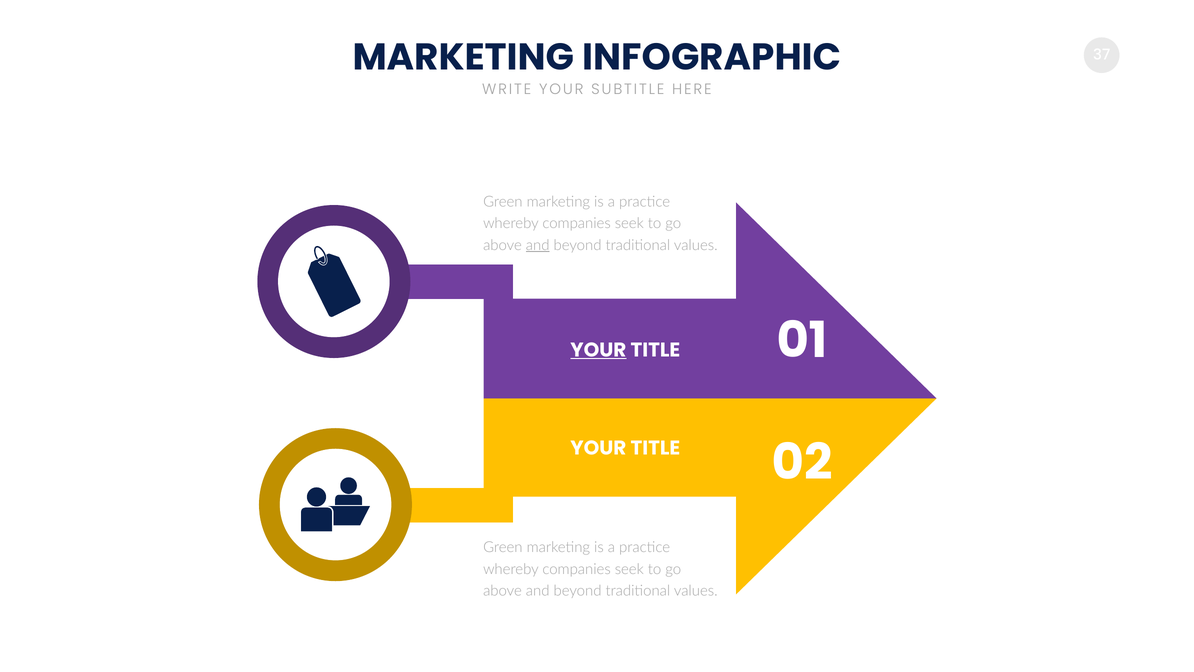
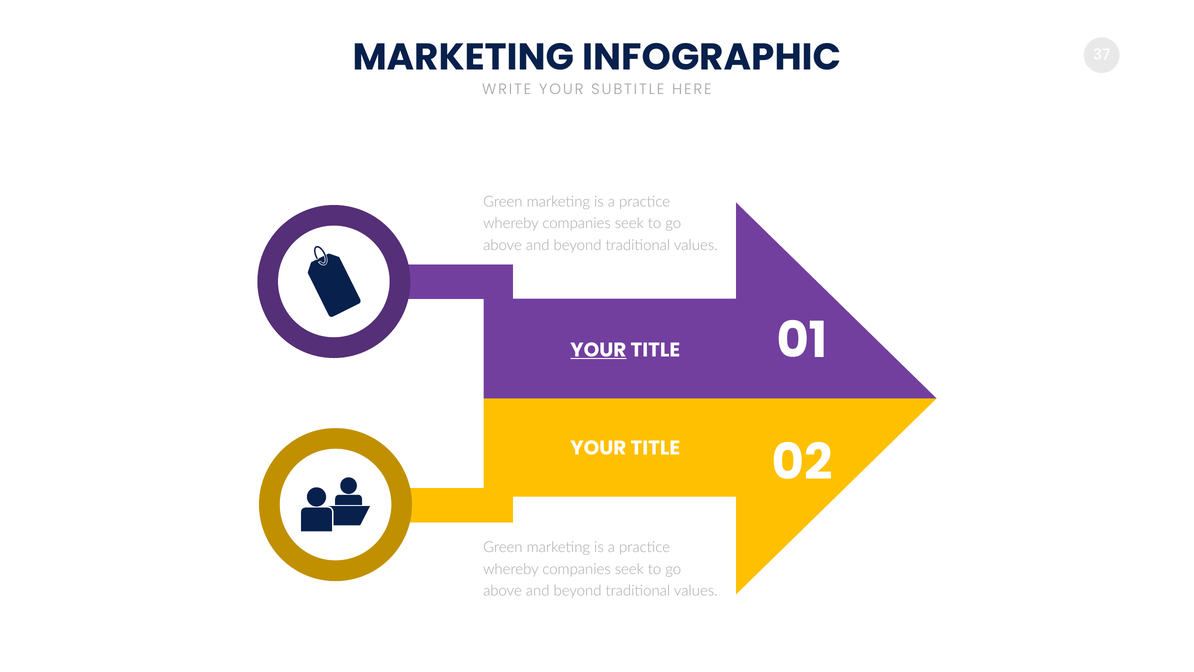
and underline: present -> none (538, 245)
